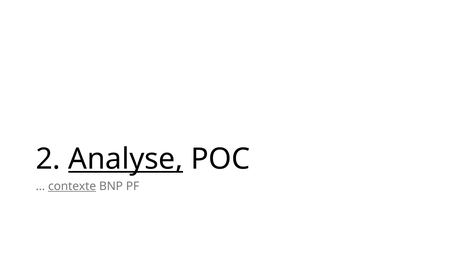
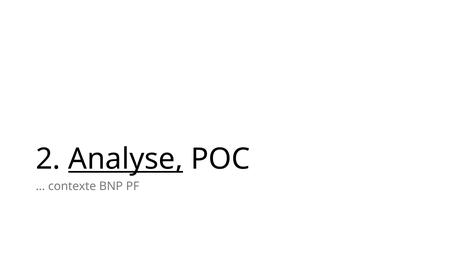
contexte underline: present -> none (72, 186)
